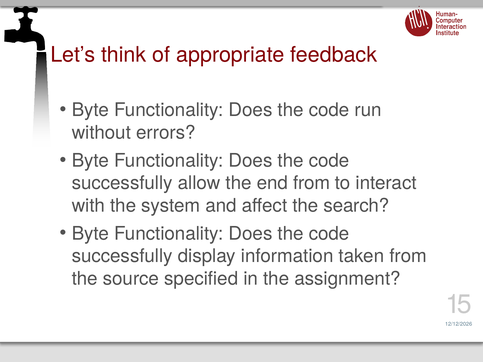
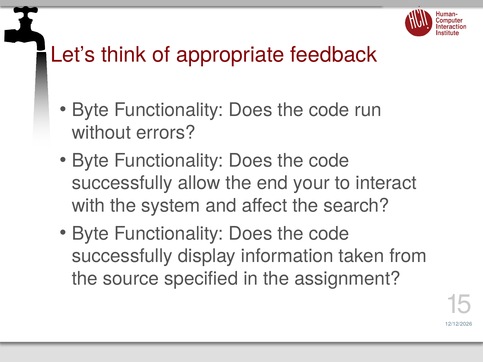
end from: from -> your (311, 183)
